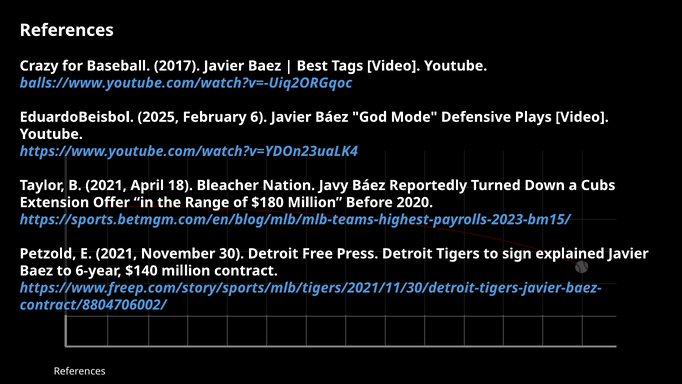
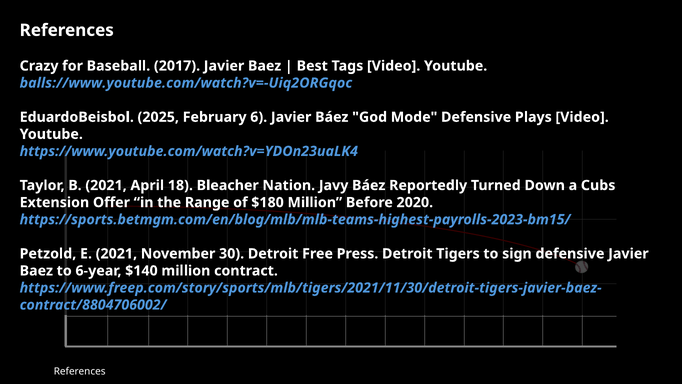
sign explained: explained -> defensive (570, 253)
